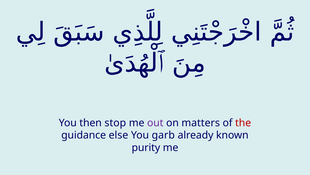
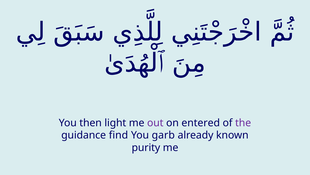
stop: stop -> light (115, 122)
matters: matters -> entered (201, 122)
the colour: red -> purple (243, 122)
else: else -> find (118, 135)
